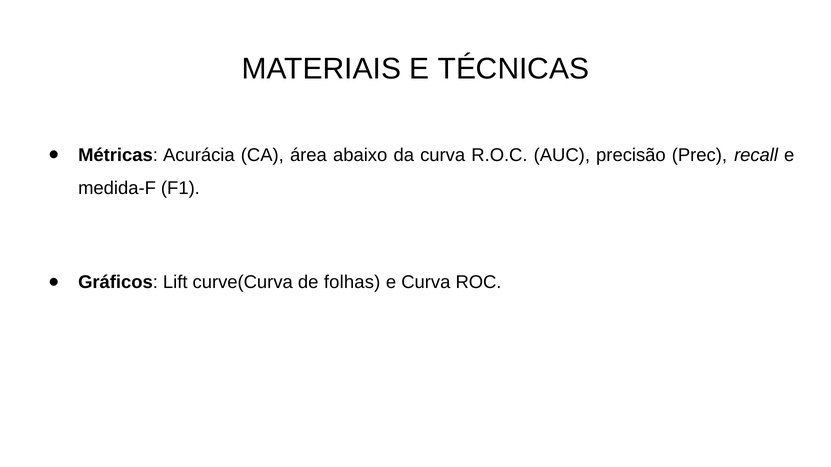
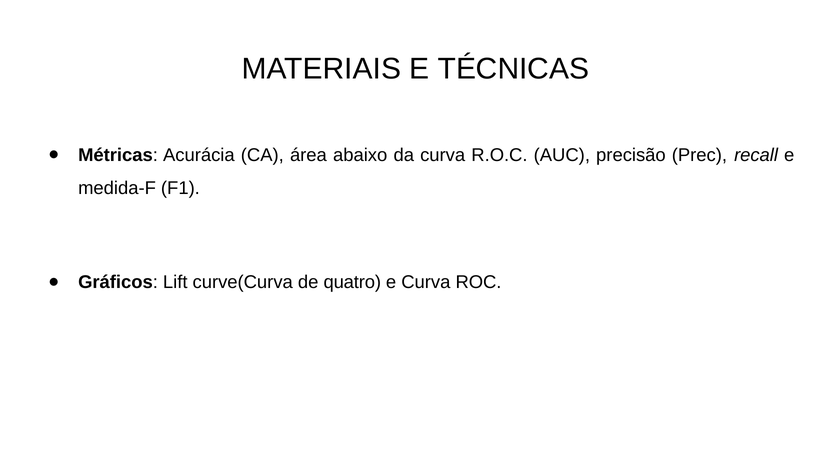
folhas: folhas -> quatro (352, 282)
